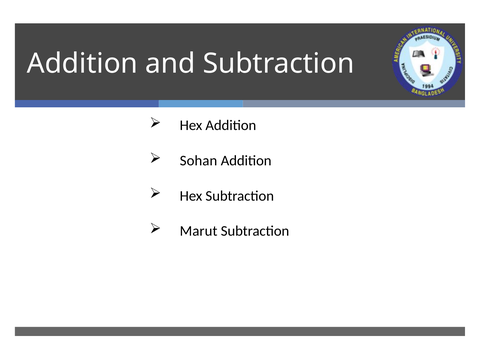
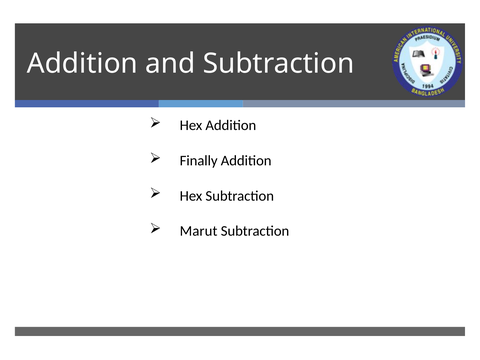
Sohan: Sohan -> Finally (199, 161)
